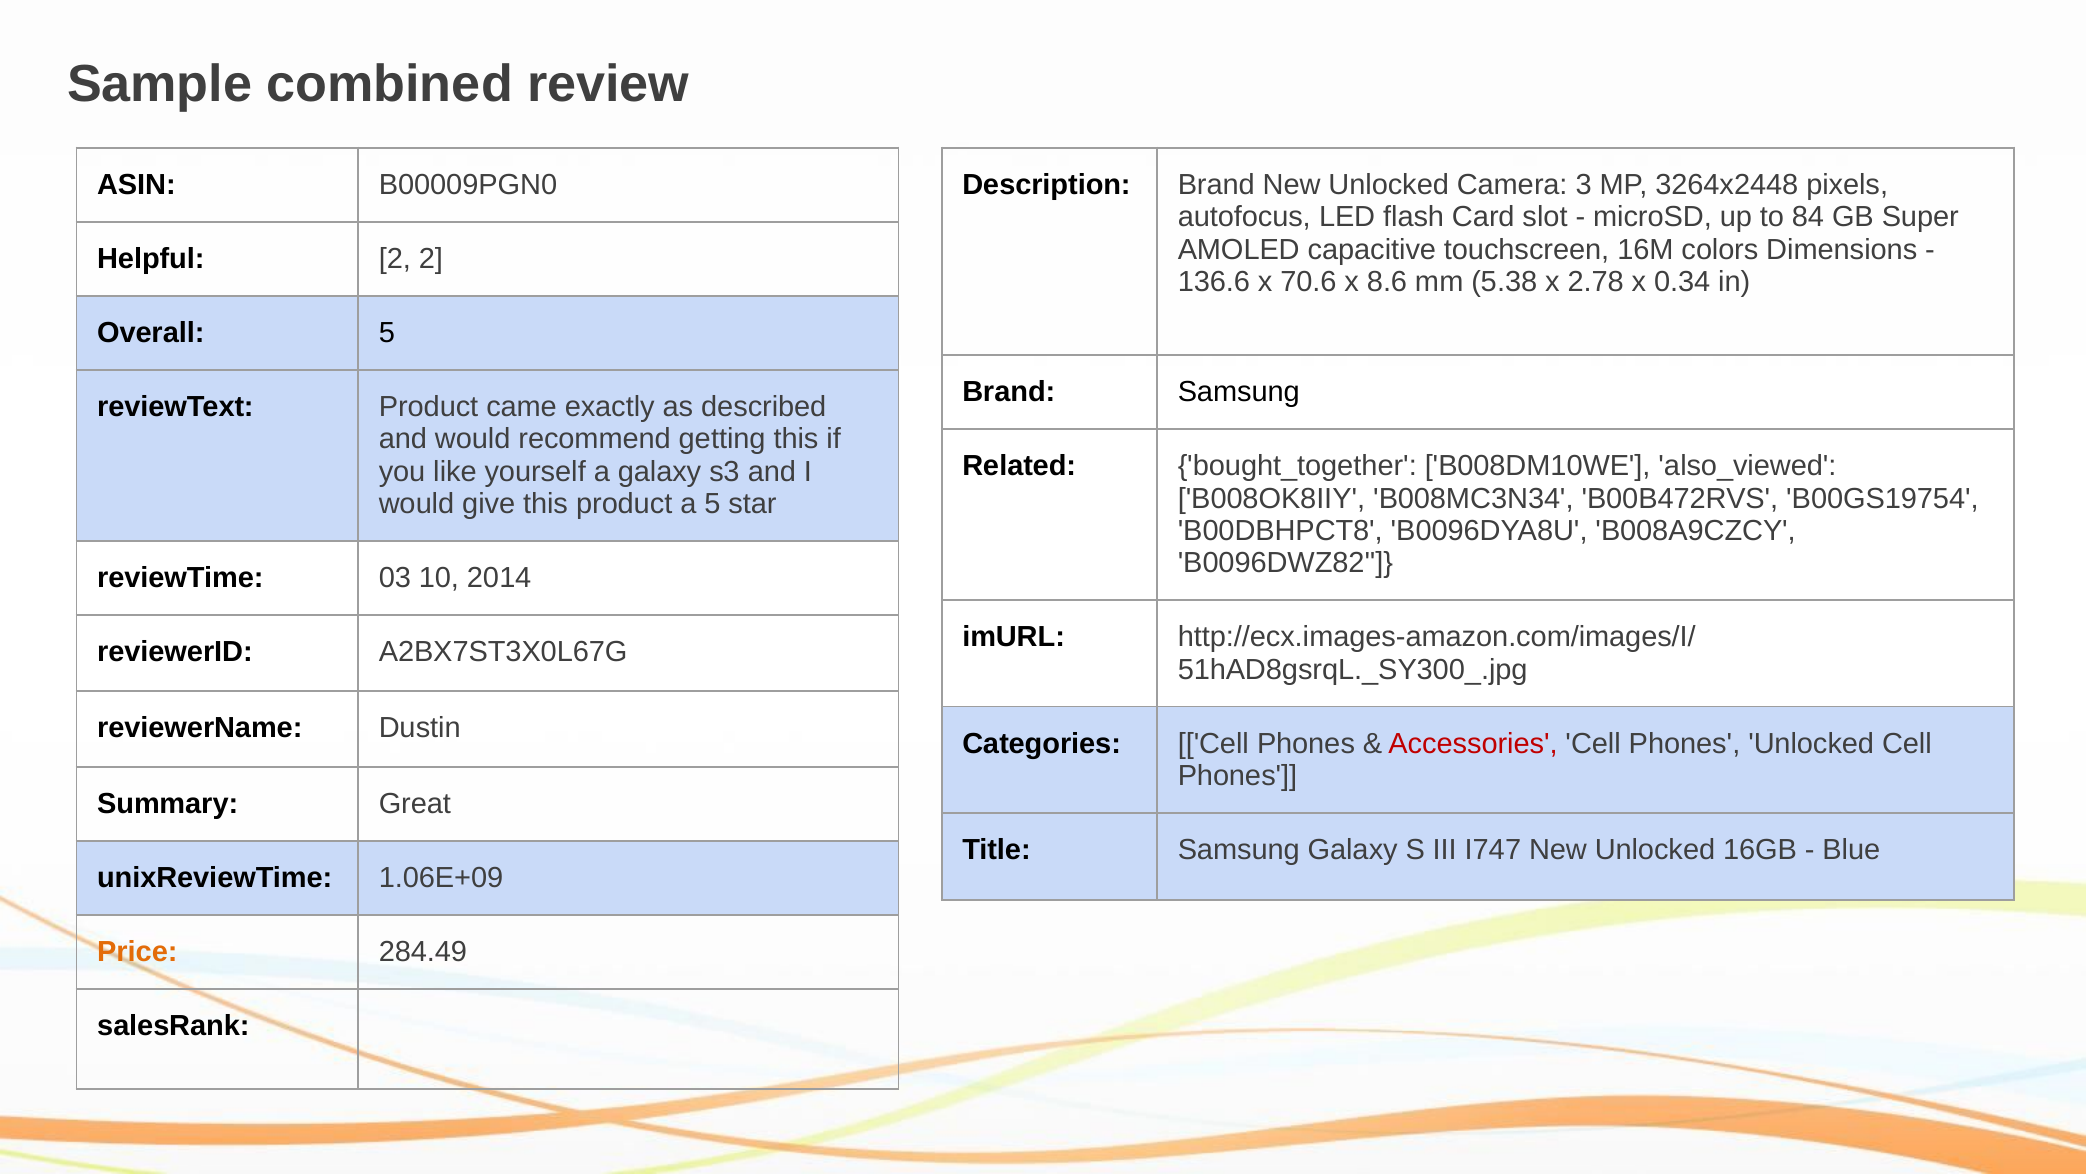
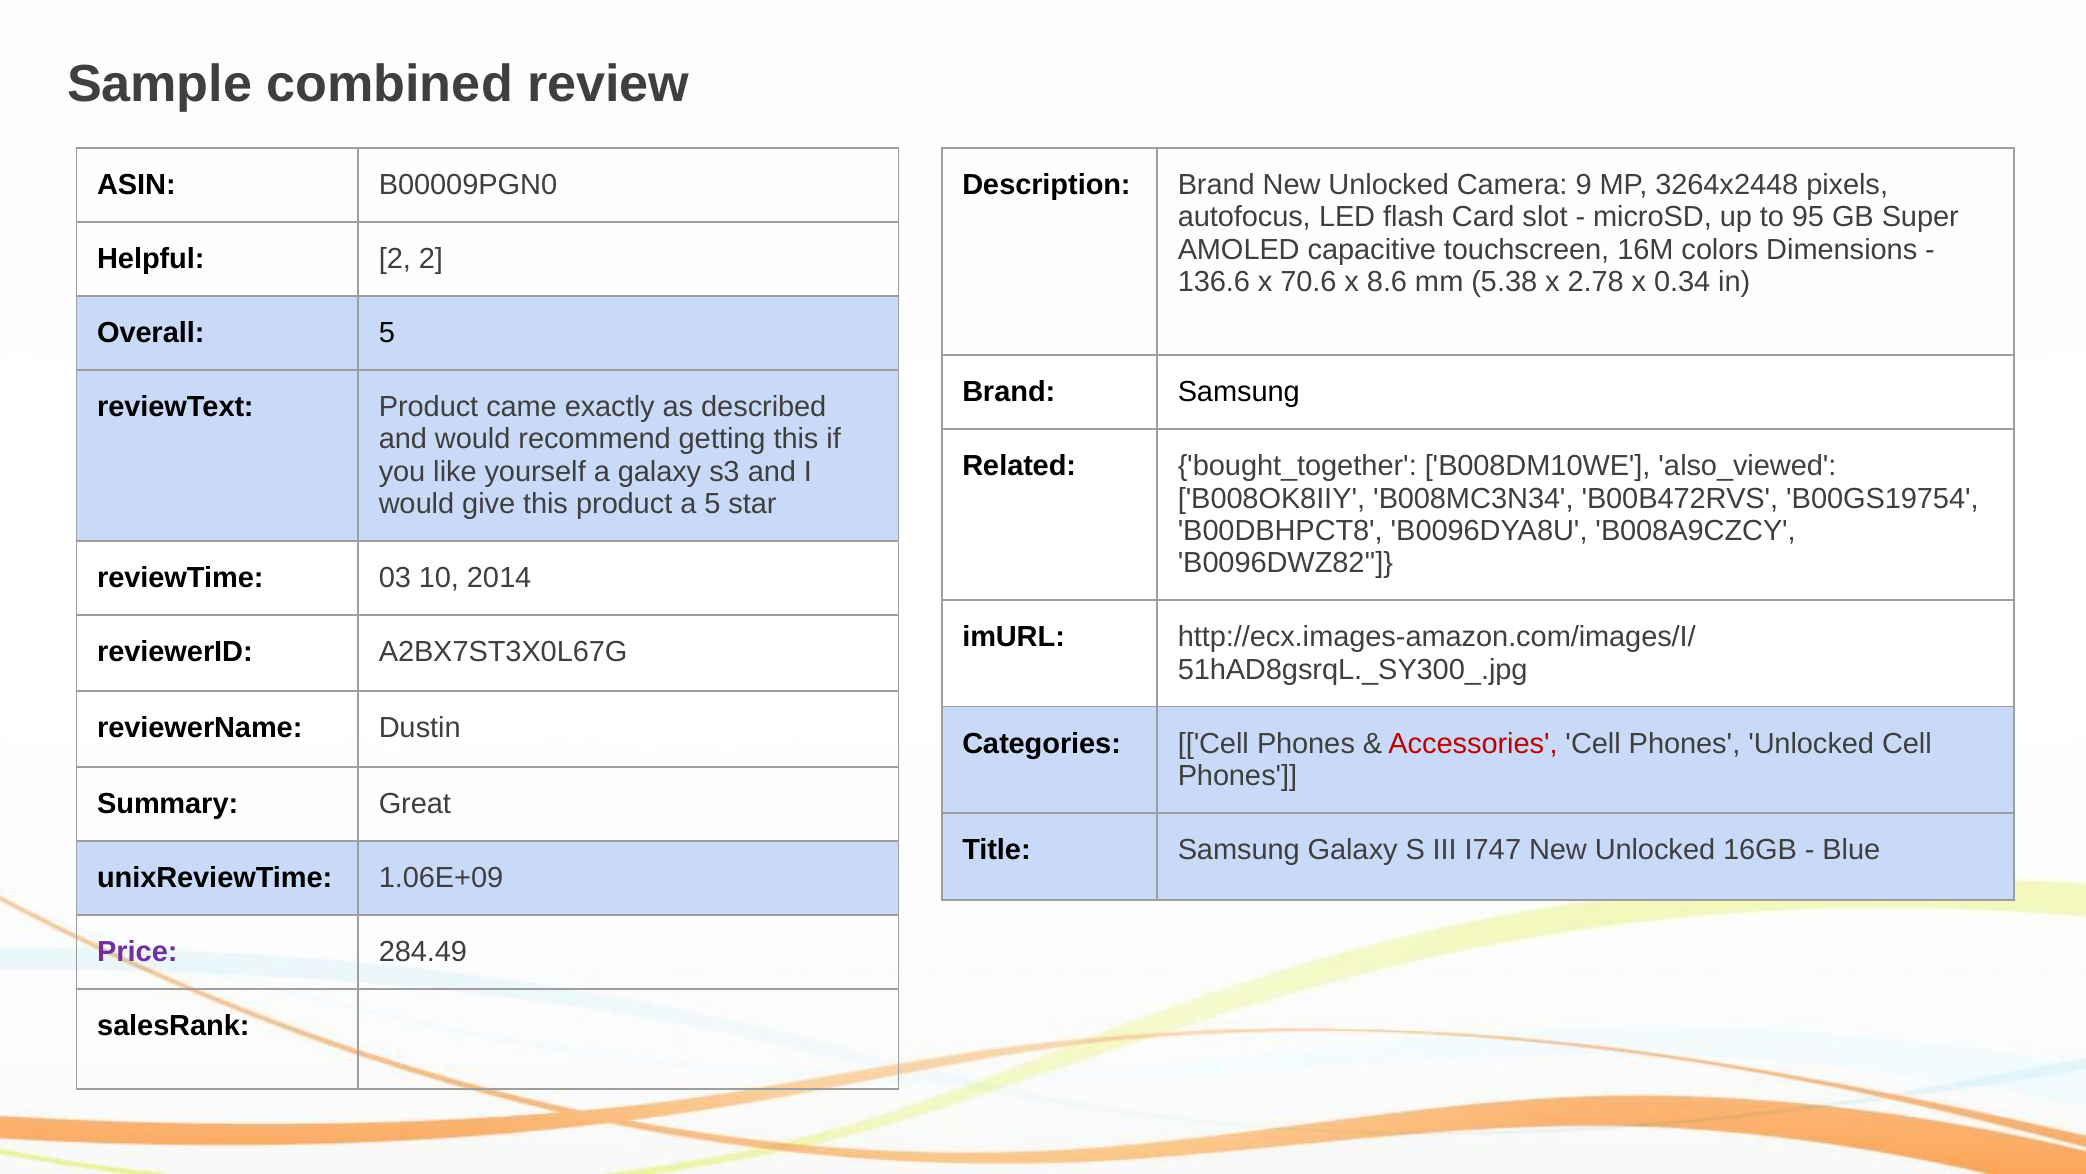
3: 3 -> 9 (1584, 185)
84: 84 -> 95 (1808, 217)
Price colour: orange -> purple (137, 952)
